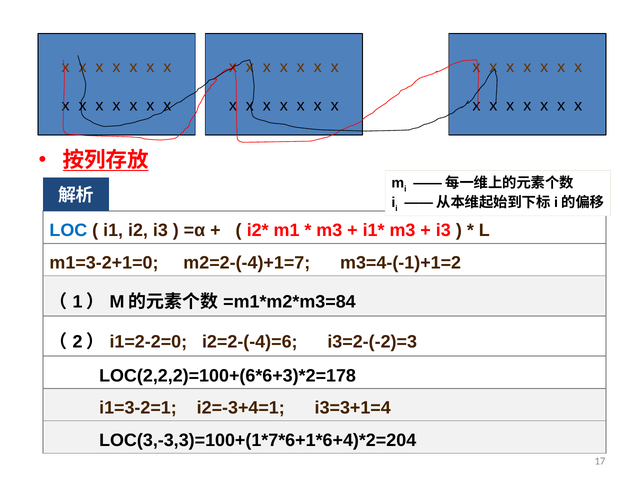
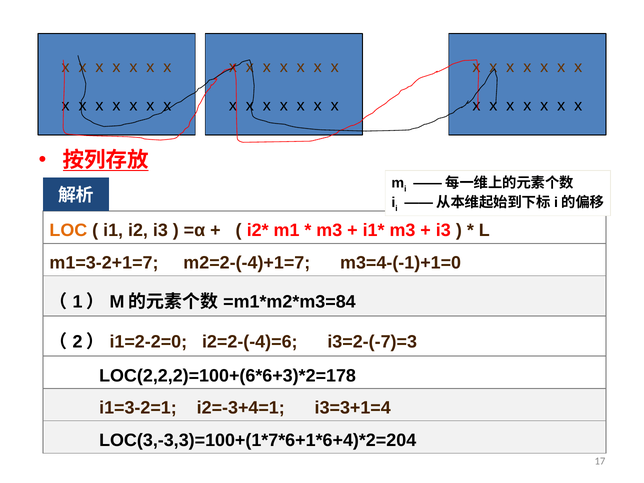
LOC colour: blue -> orange (68, 231)
m1=3-2+1=0: m1=3-2+1=0 -> m1=3-2+1=7 (104, 263)
m3=4-(-1)+1=2: m3=4-(-1)+1=2 -> m3=4-(-1)+1=0 (401, 263)
i3=2-(-2)=3: i3=2-(-2)=3 -> i3=2-(-7)=3 (372, 342)
